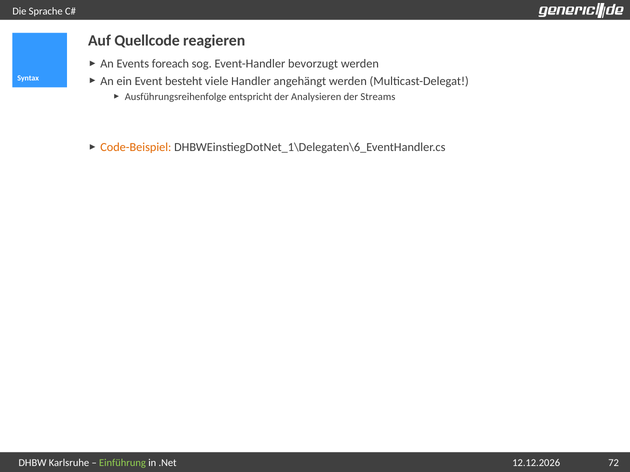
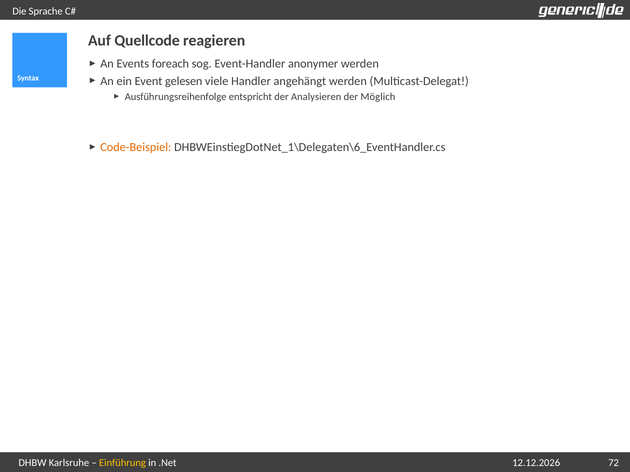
bevorzugt: bevorzugt -> anonymer (313, 64)
besteht: besteht -> gelesen (184, 81)
Streams: Streams -> Möglich (378, 97)
Einführung colour: light green -> yellow (122, 463)
